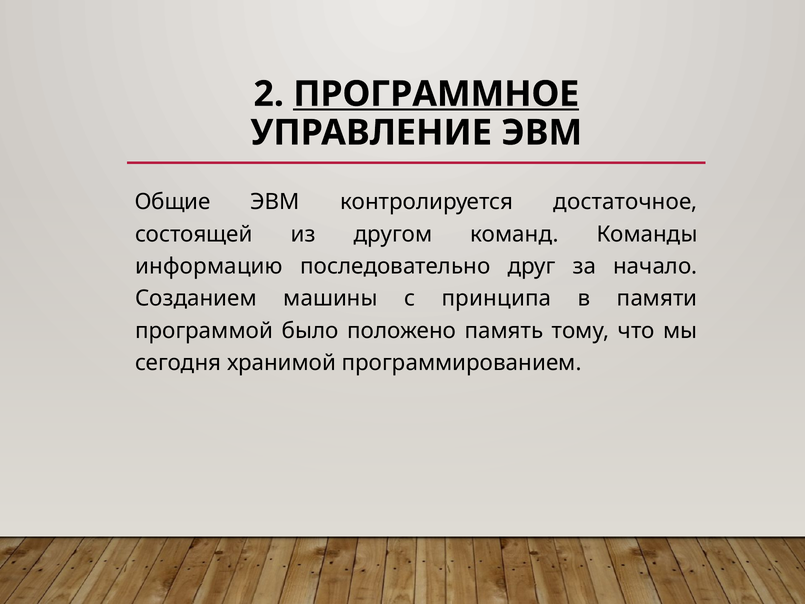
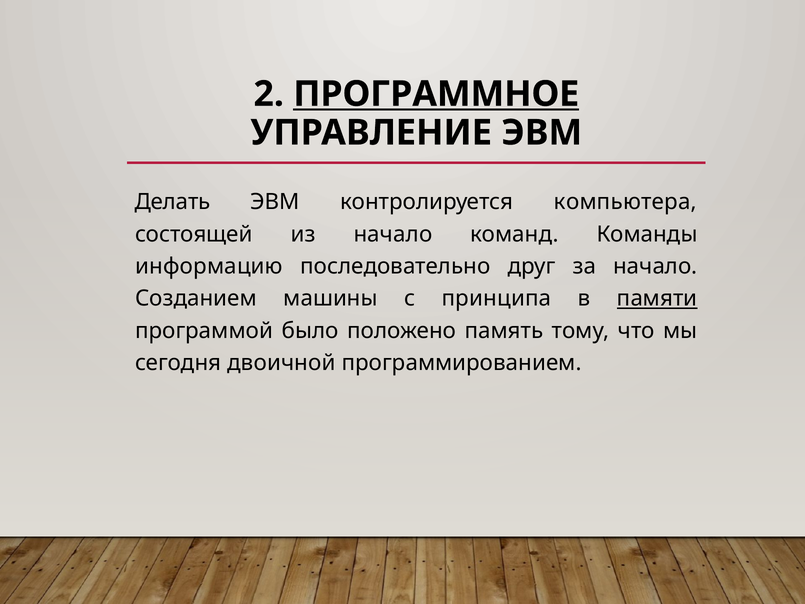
Общие: Общие -> Делать (173, 202)
достаточное: достаточное -> компьютера (625, 202)
из другом: другом -> начало (393, 234)
памяти underline: none -> present (657, 298)
хранимой: хранимой -> двоичной (281, 363)
